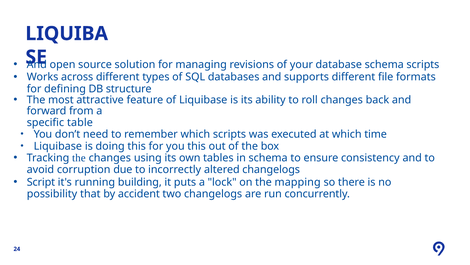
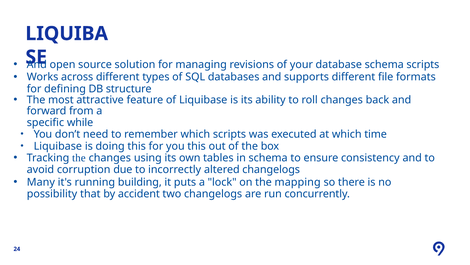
table: table -> while (80, 122)
Script: Script -> Many (41, 182)
